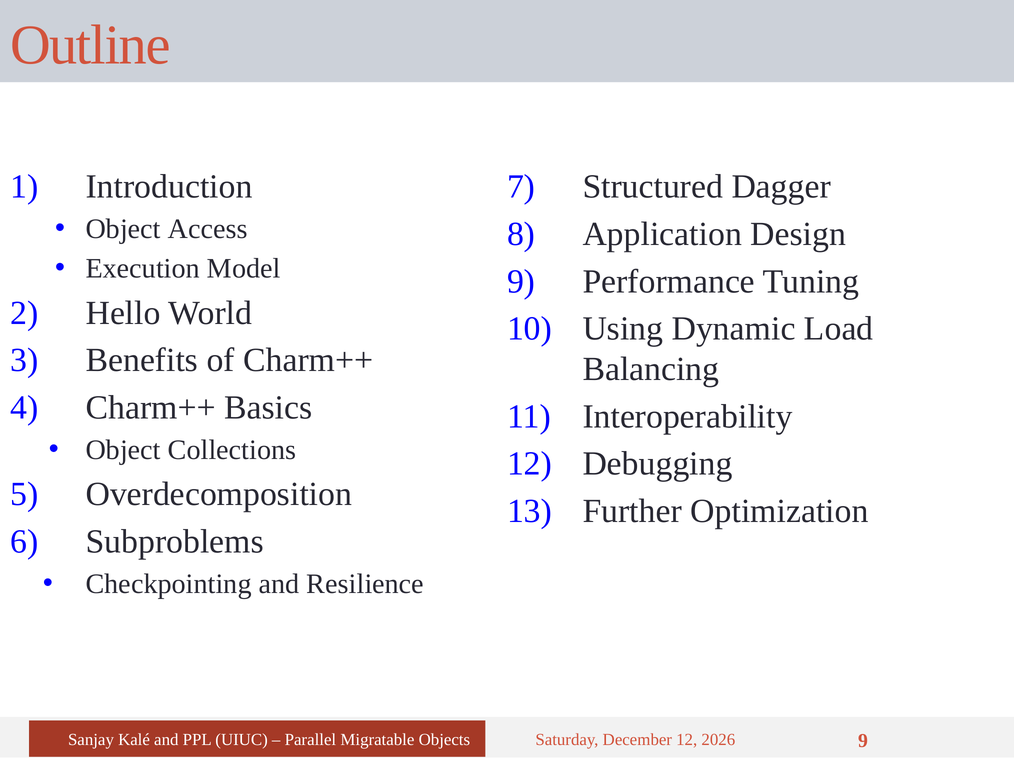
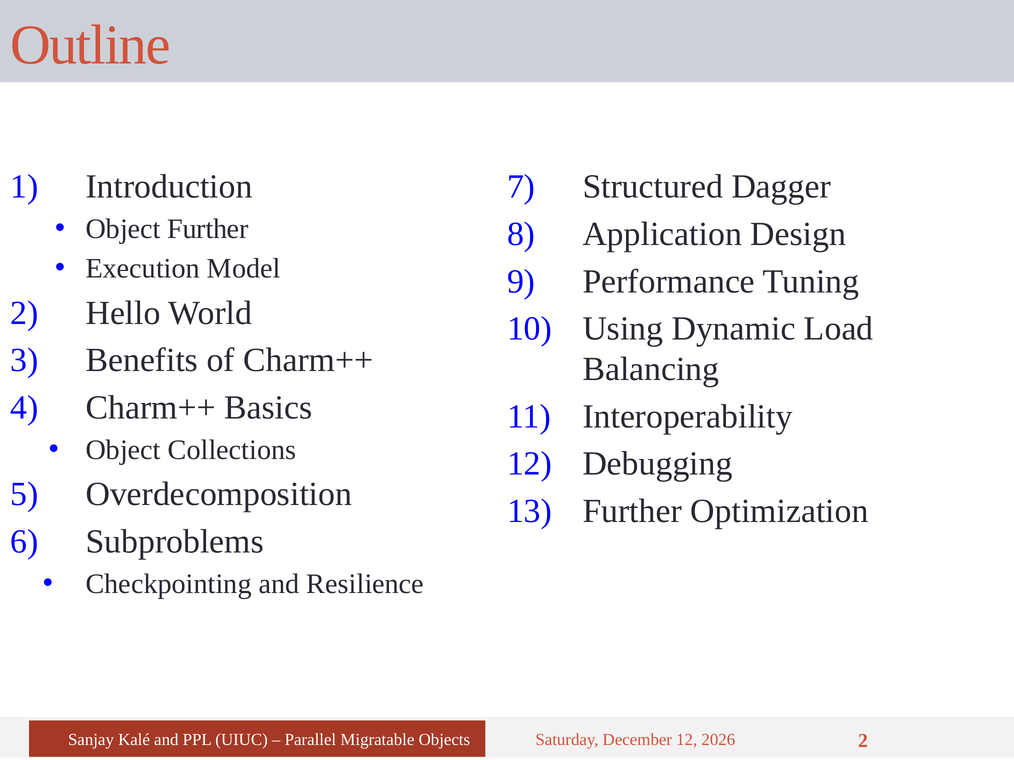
Object Access: Access -> Further (208, 229)
9: 9 -> 2 (863, 741)
